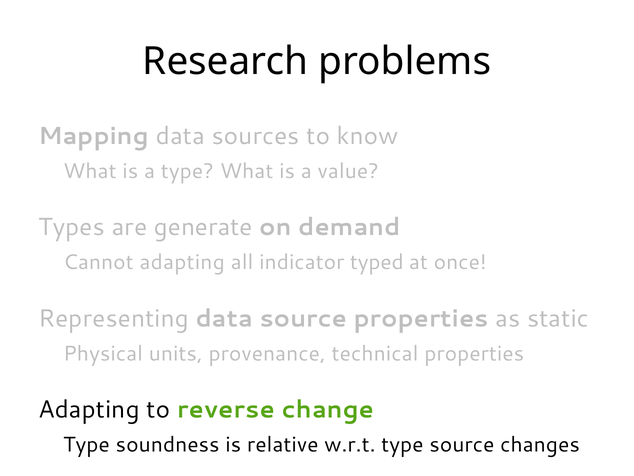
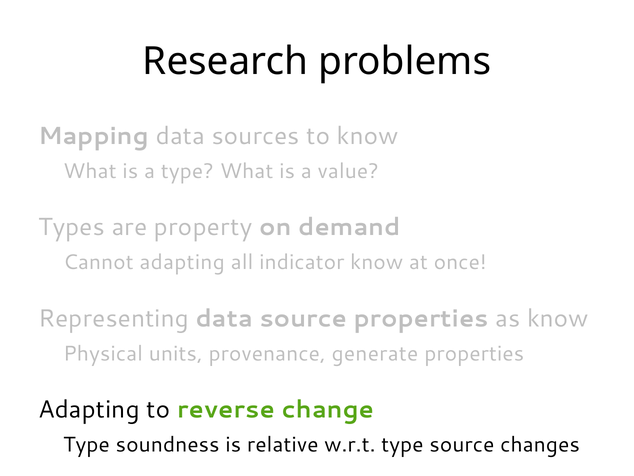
generate: generate -> property (203, 227)
indicator typed: typed -> know (377, 262)
as static: static -> know (558, 318)
technical: technical -> generate (375, 353)
